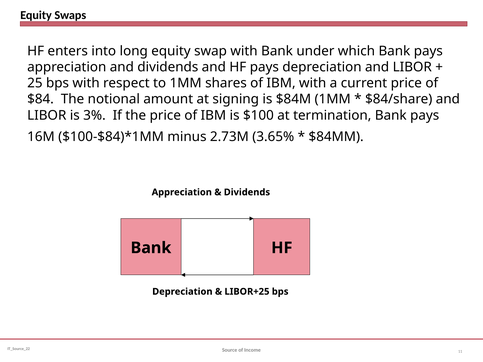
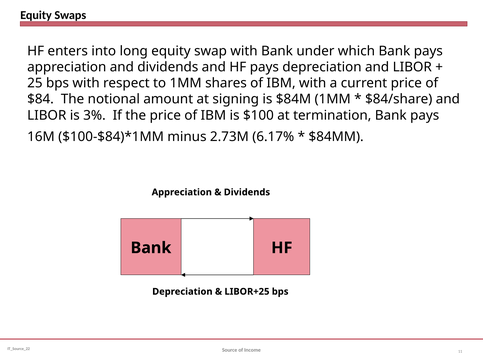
3.65%: 3.65% -> 6.17% (273, 137)
